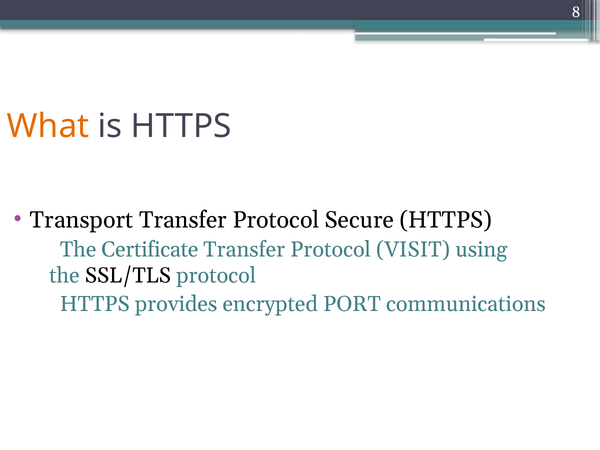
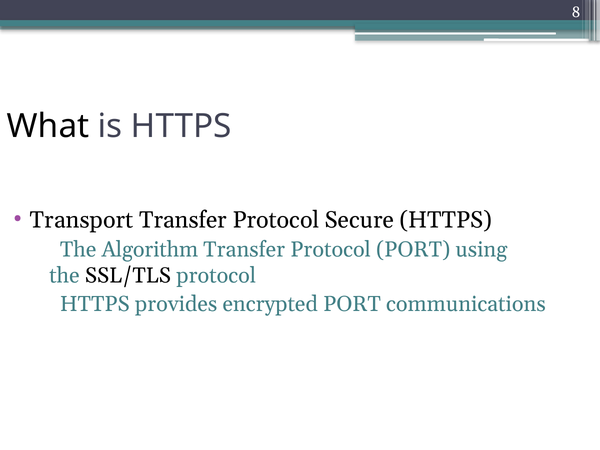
What colour: orange -> black (48, 126)
Certificate: Certificate -> Algorithm (150, 249)
Protocol VISIT: VISIT -> PORT (413, 249)
